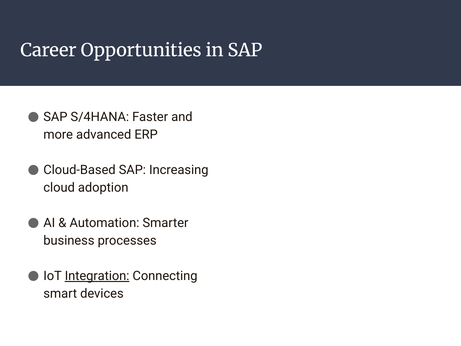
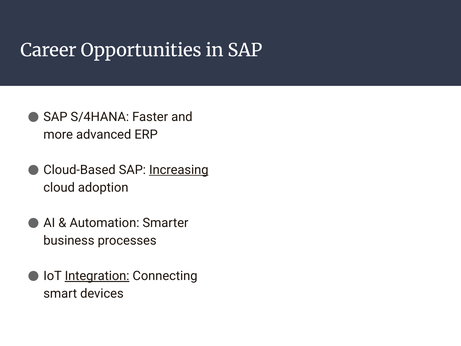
Increasing underline: none -> present (179, 170)
